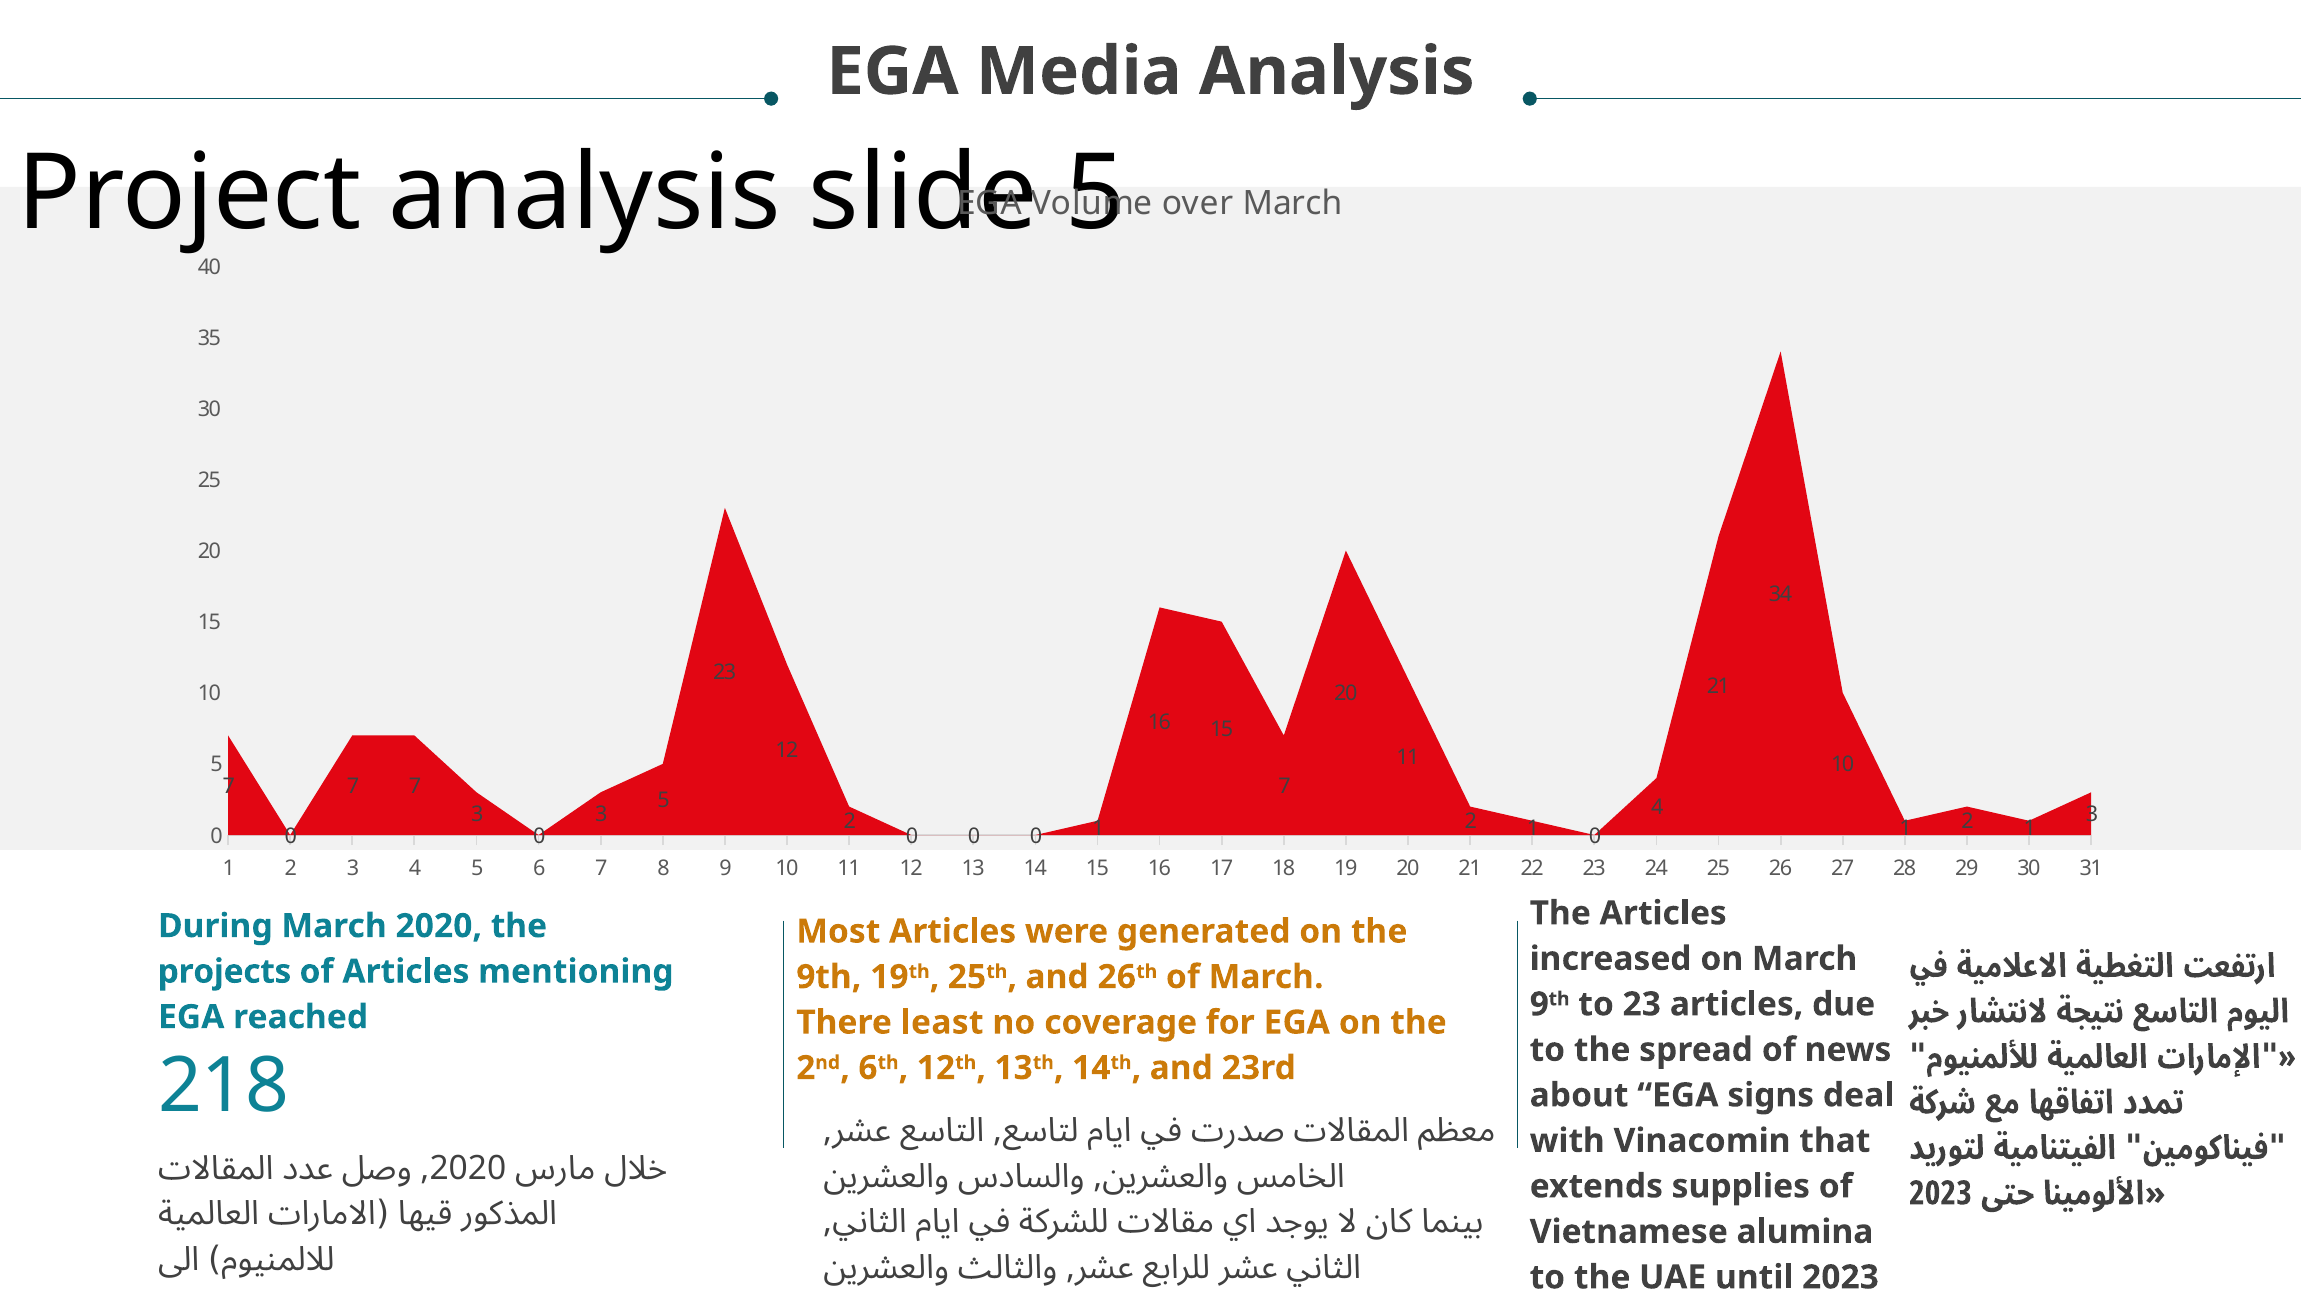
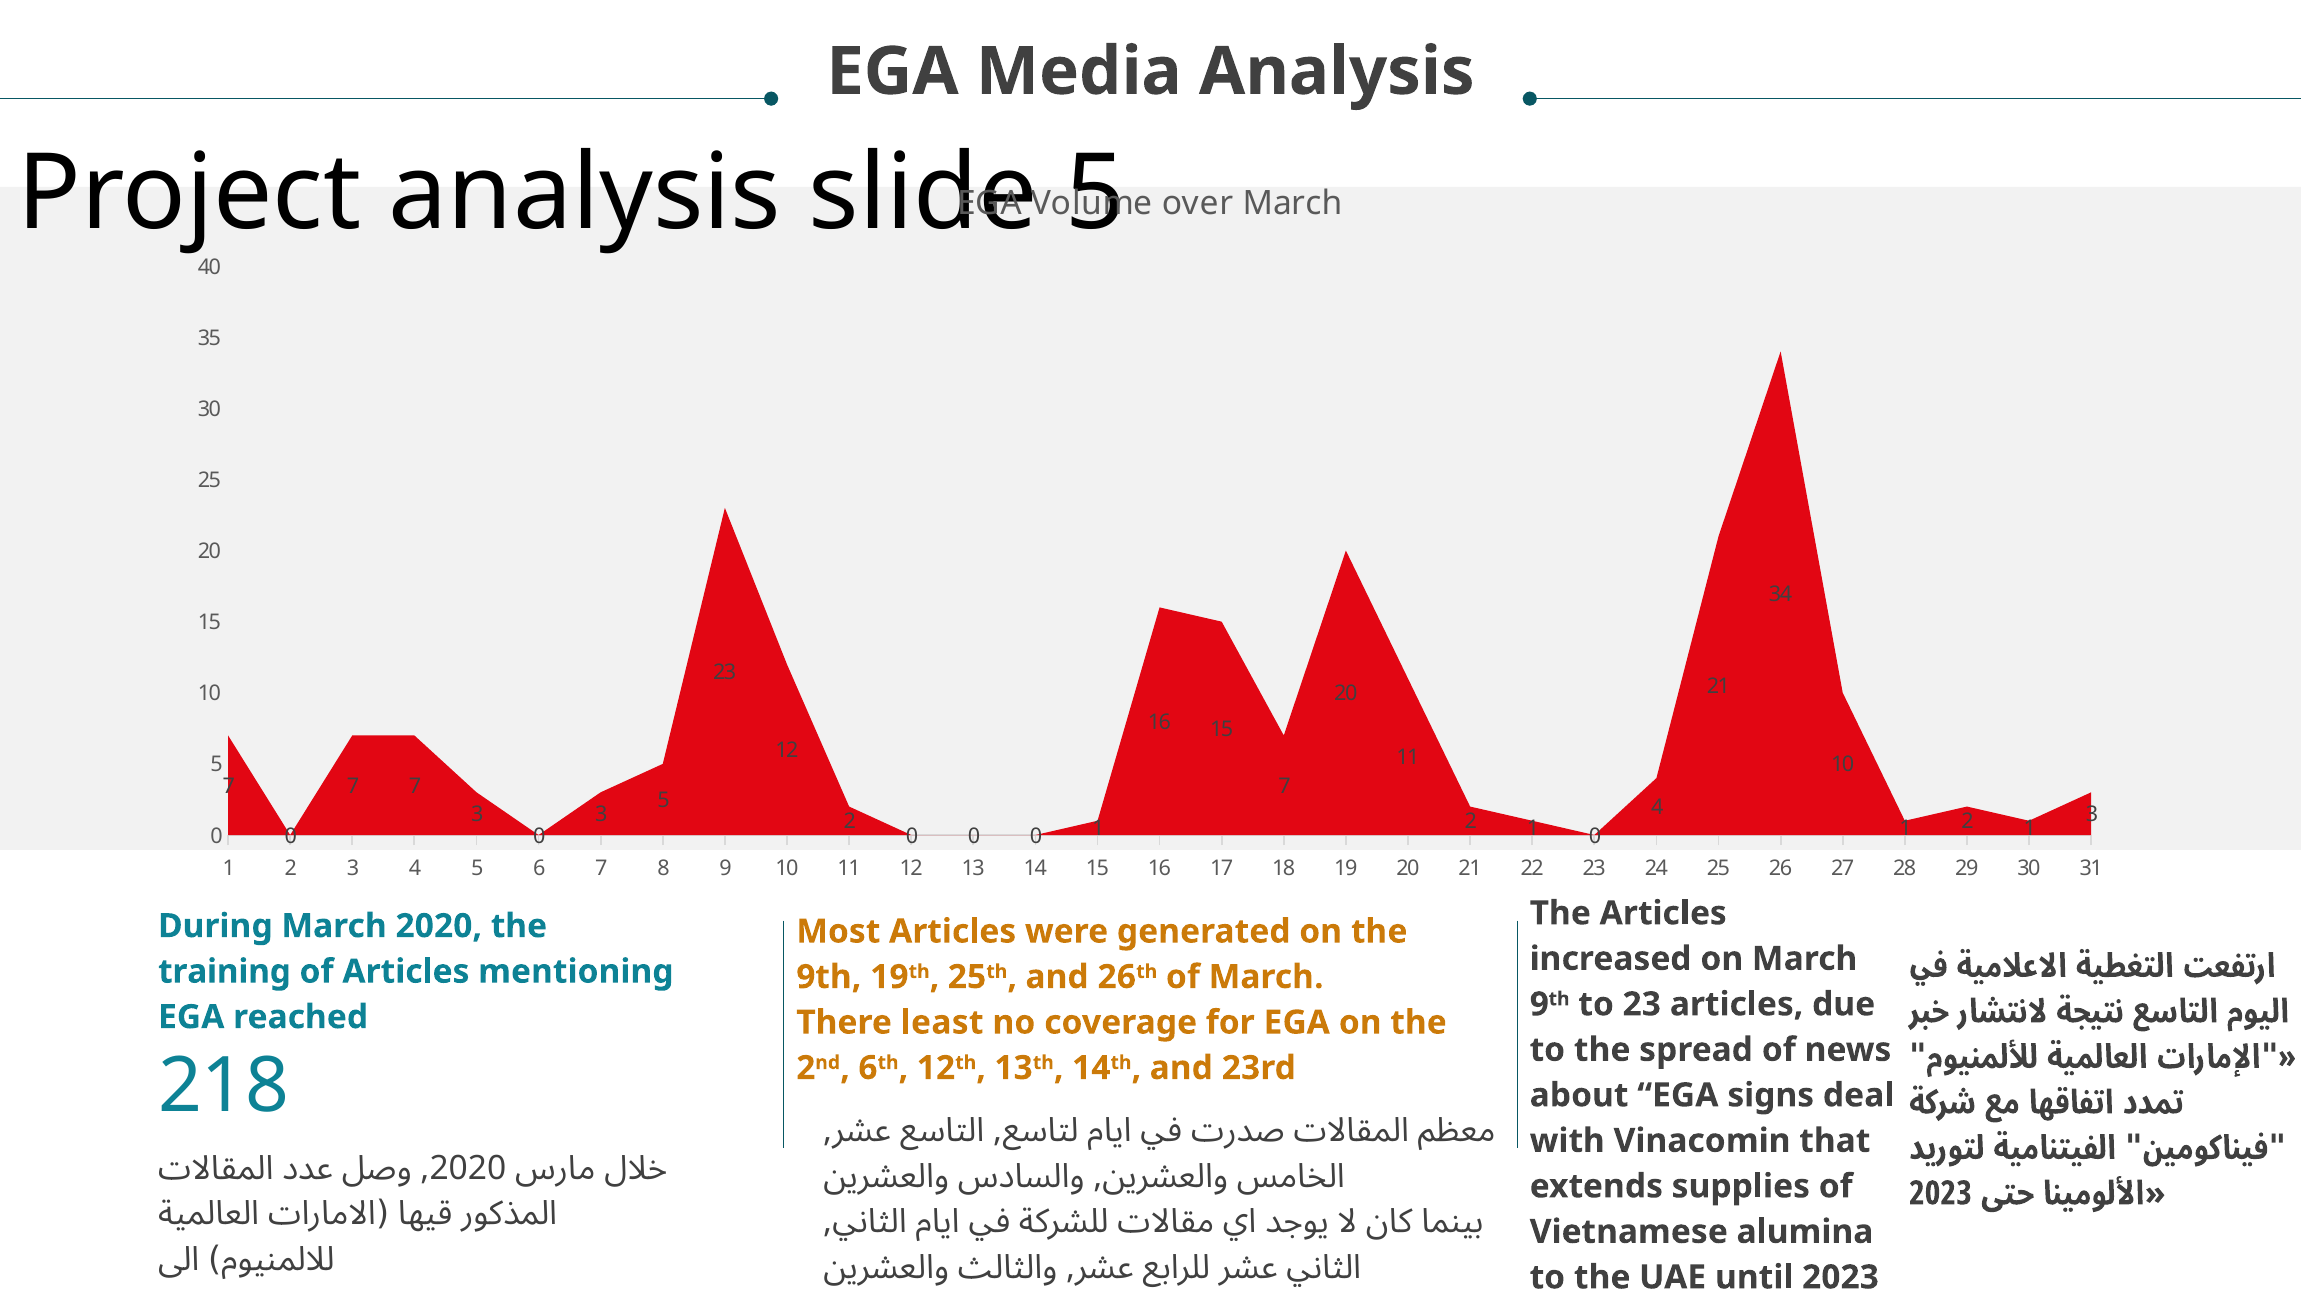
projects: projects -> training (224, 972)
